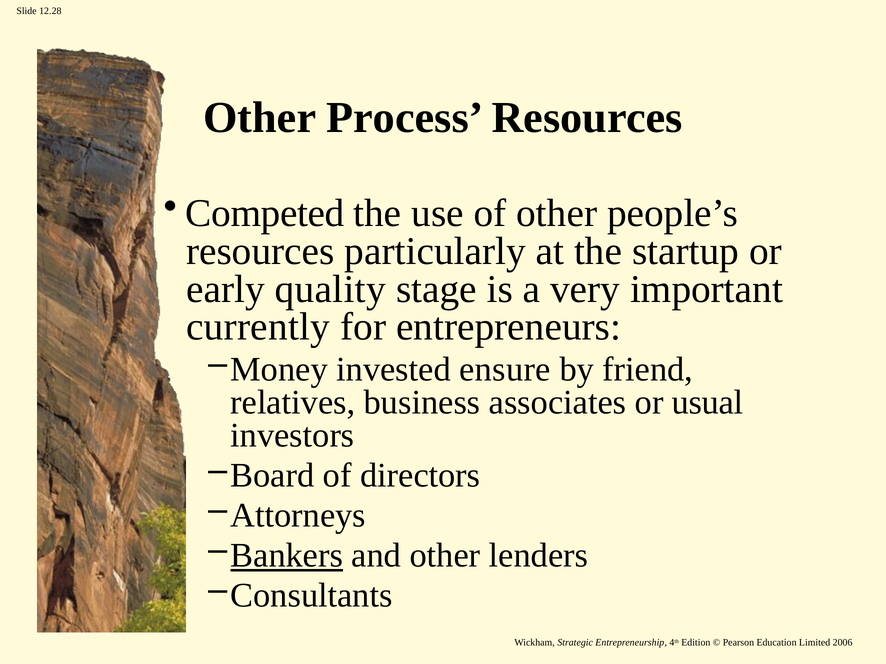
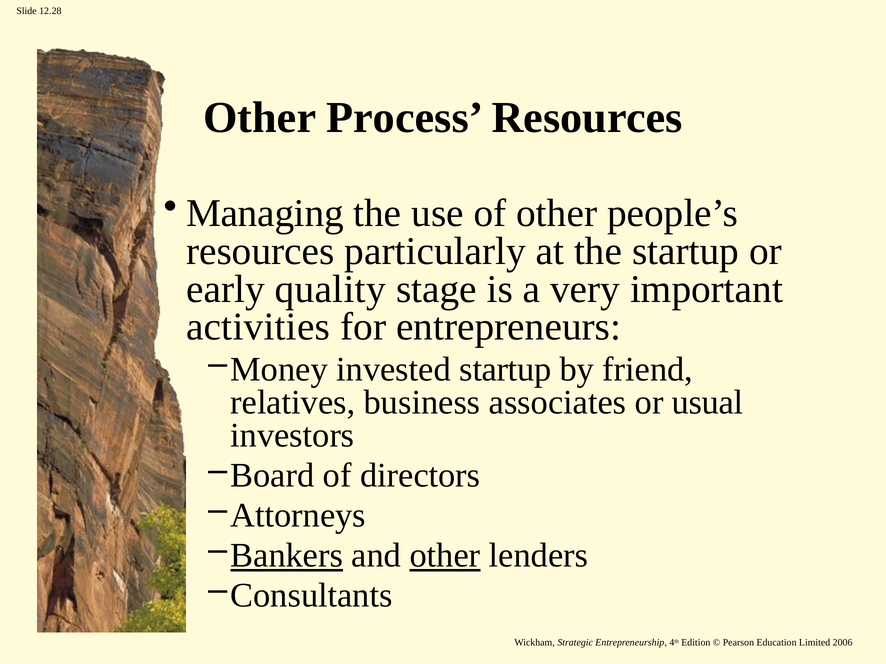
Competed: Competed -> Managing (265, 214)
currently: currently -> activities (258, 327)
invested ensure: ensure -> startup (505, 370)
other underline: none -> present (445, 556)
